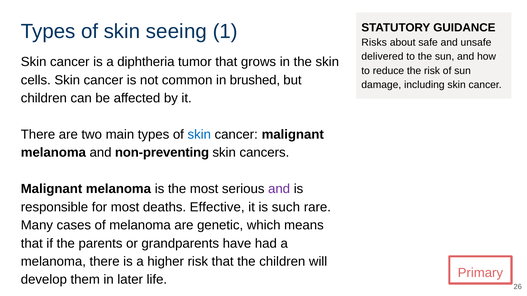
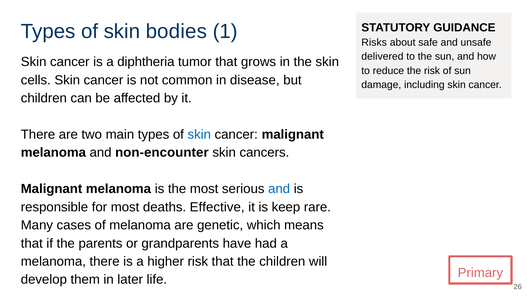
seeing: seeing -> bodies (176, 31)
brushed: brushed -> disease (255, 80)
non-preventing: non-preventing -> non-encounter (162, 153)
and colour: purple -> blue (279, 189)
such: such -> keep (286, 207)
